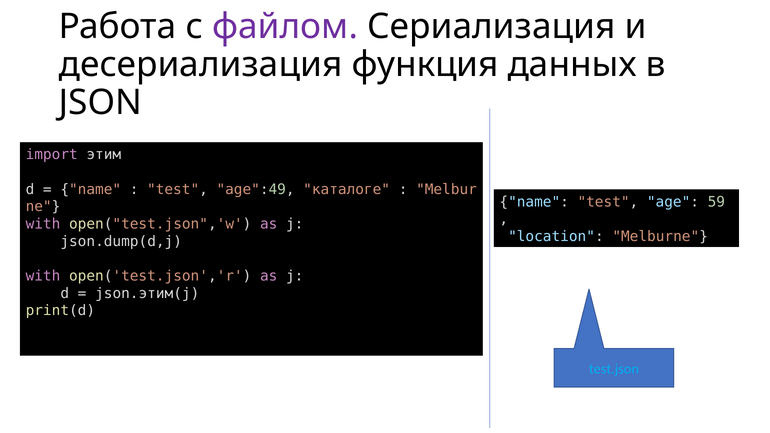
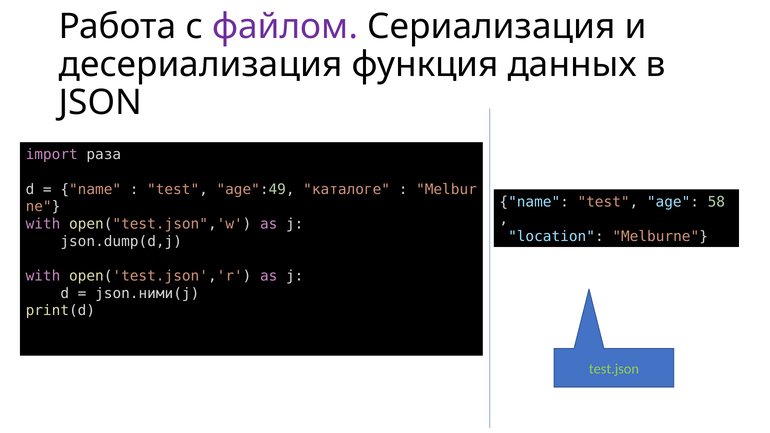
этим: этим -> раза (104, 155)
59: 59 -> 58 (716, 202)
json.этим(j: json.этим(j -> json.ними(j (147, 293)
test.json colour: light blue -> light green (614, 369)
